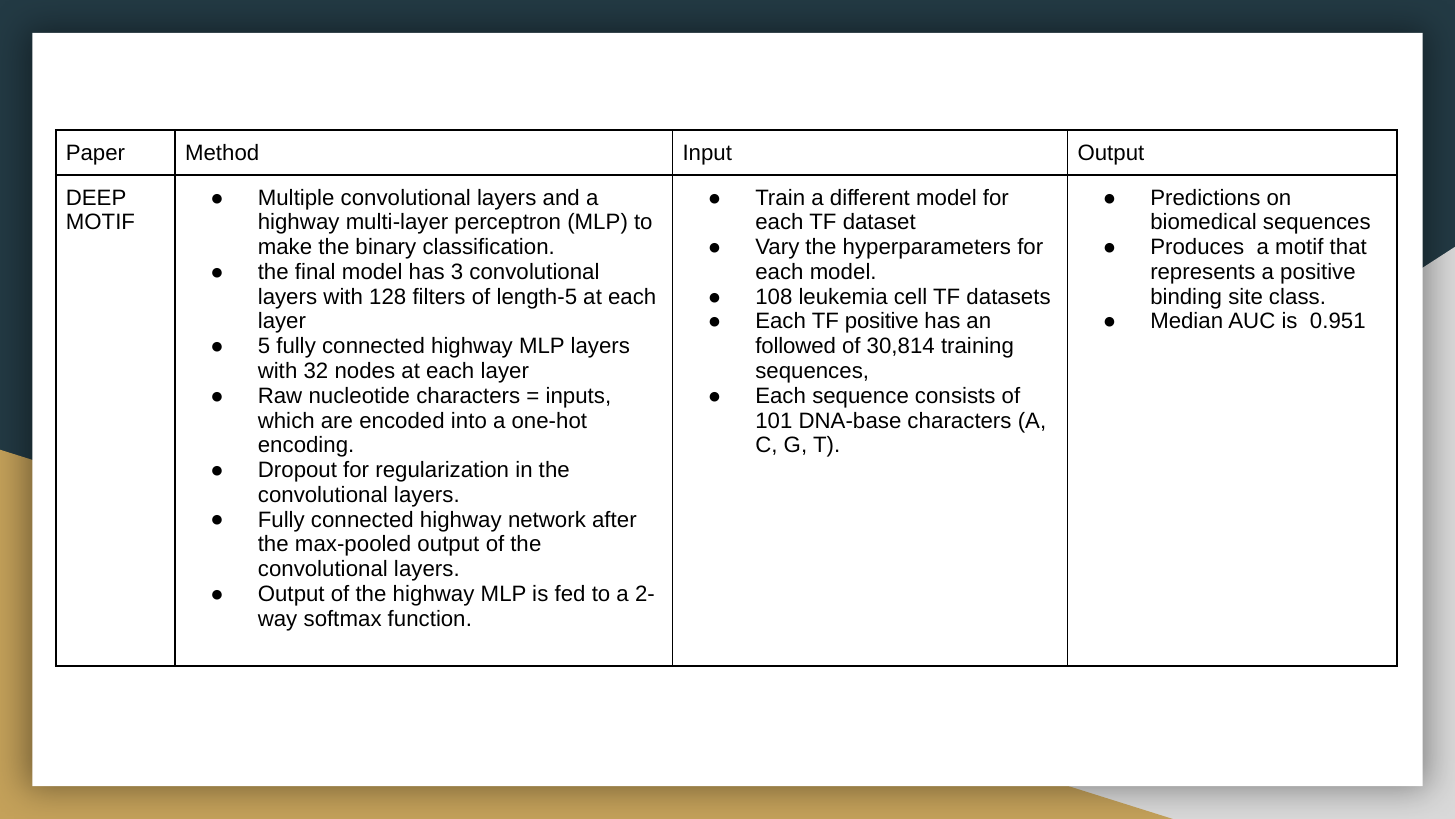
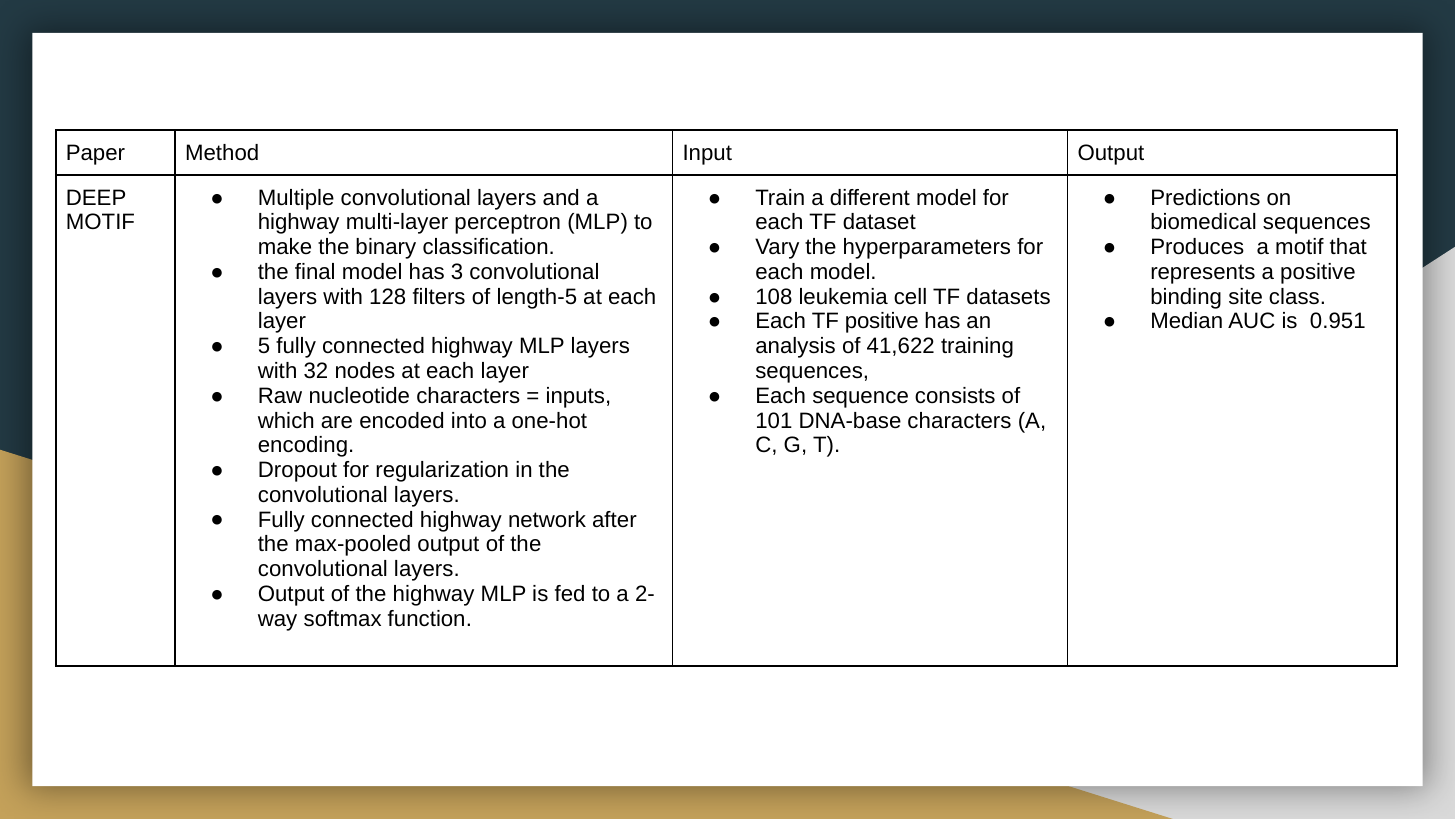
followed: followed -> analysis (796, 346)
30,814: 30,814 -> 41,622 (901, 346)
